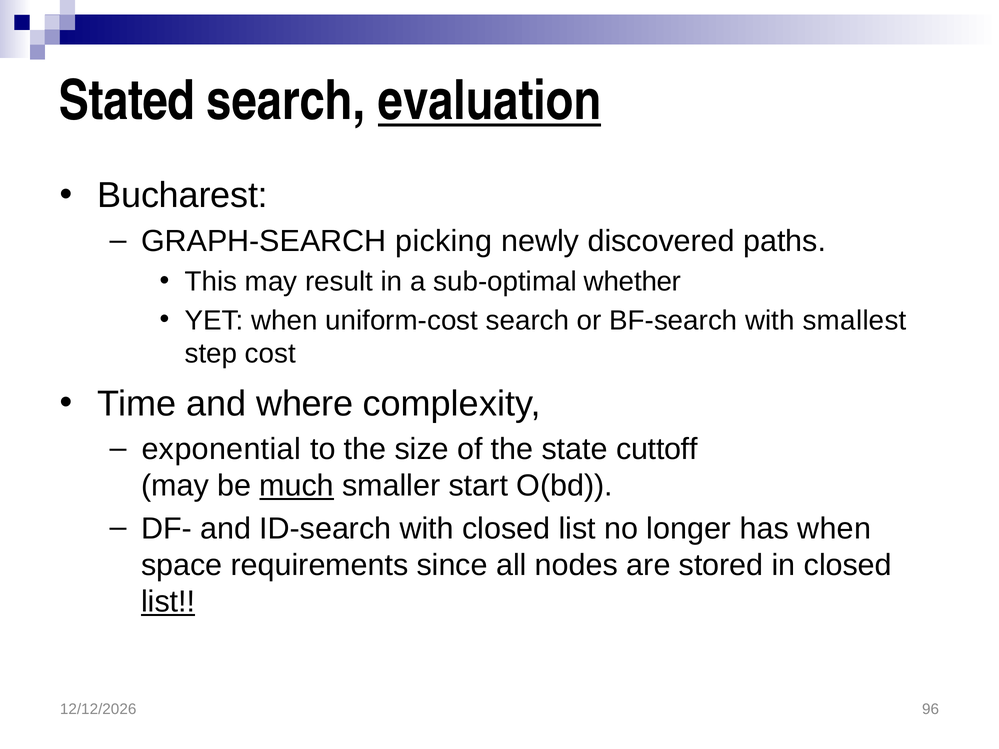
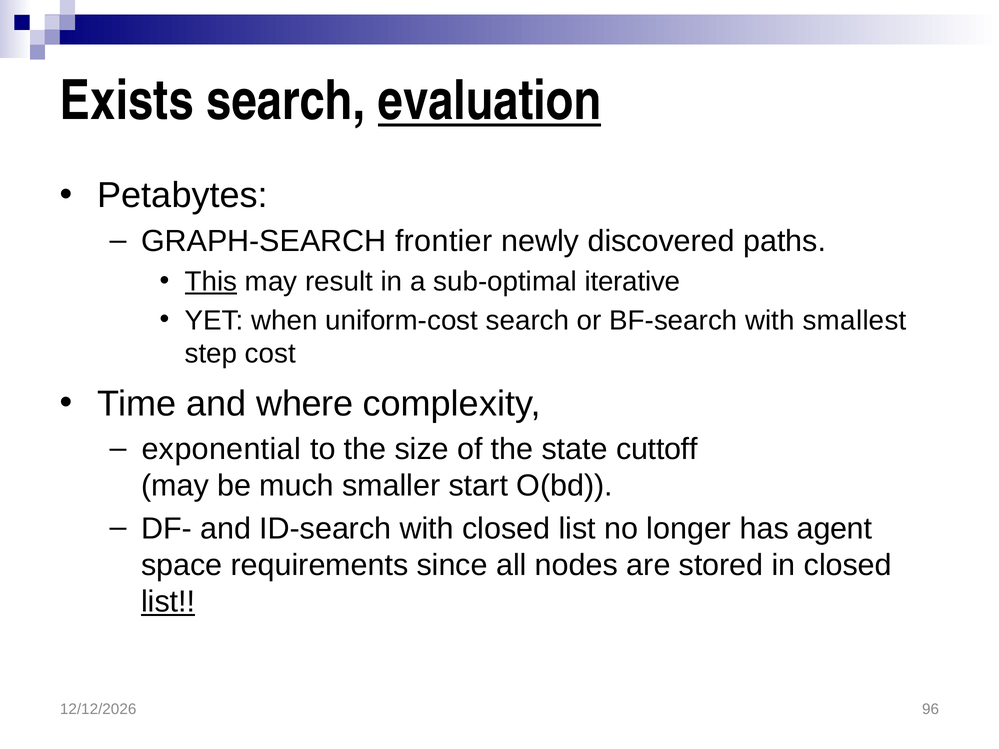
Stated: Stated -> Exists (127, 101)
Bucharest: Bucharest -> Petabytes (183, 196)
picking: picking -> frontier (444, 241)
This underline: none -> present (211, 282)
whether: whether -> iterative (632, 282)
much underline: present -> none (297, 486)
has when: when -> agent (835, 529)
